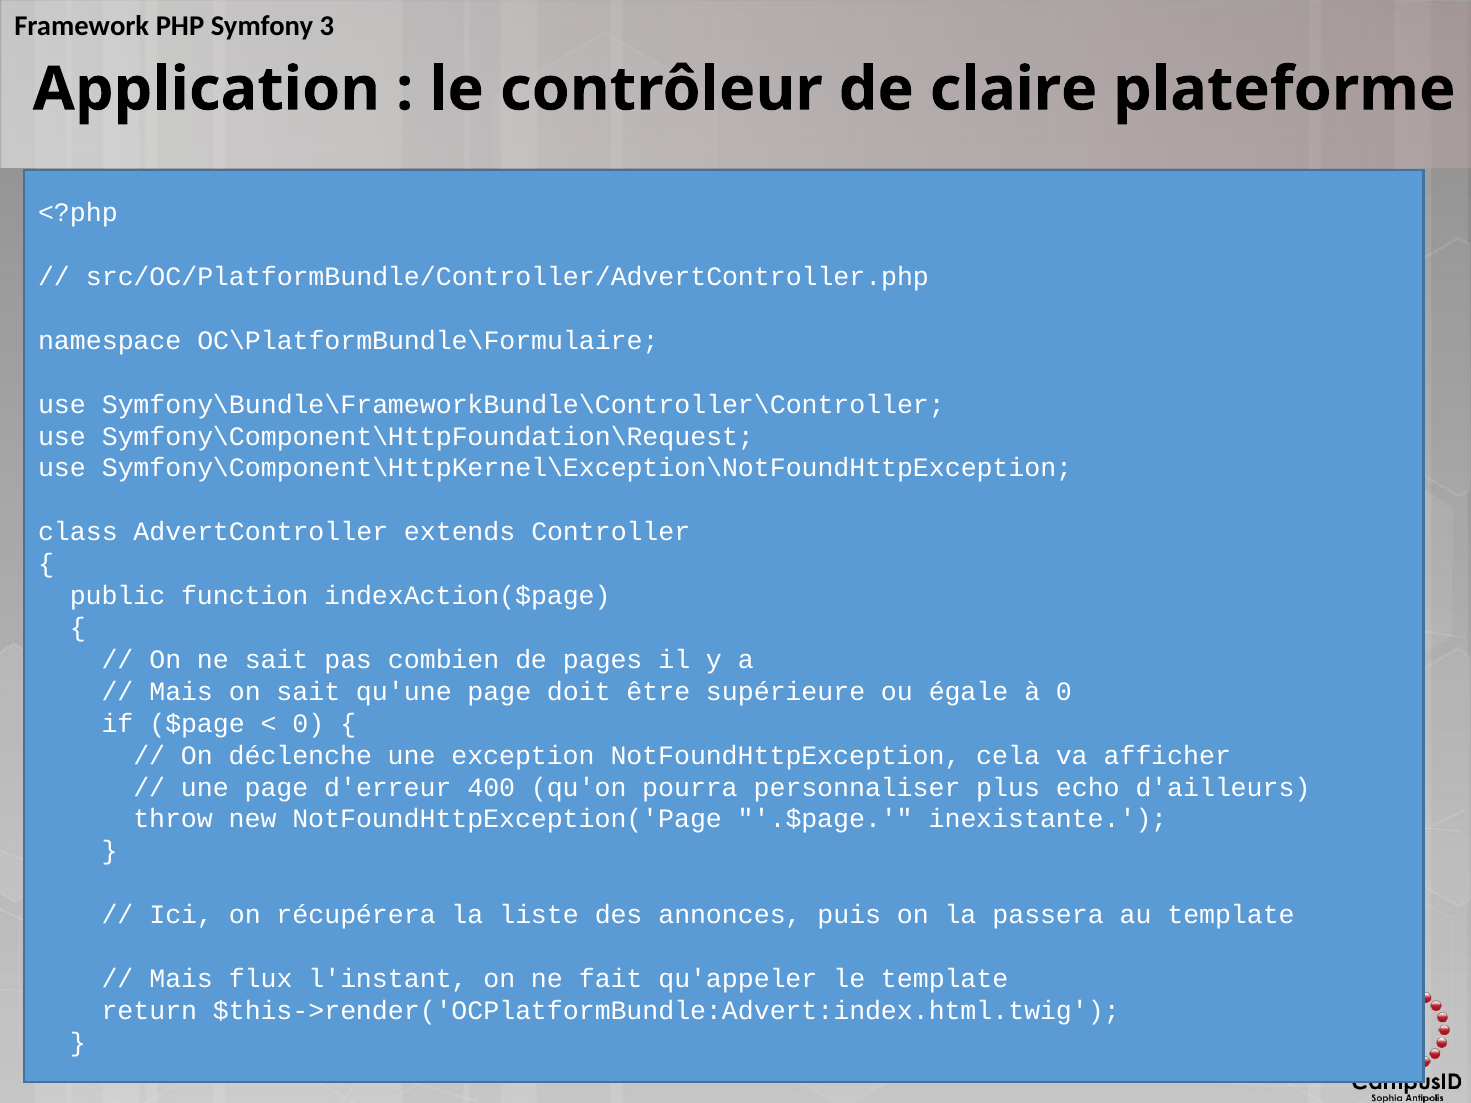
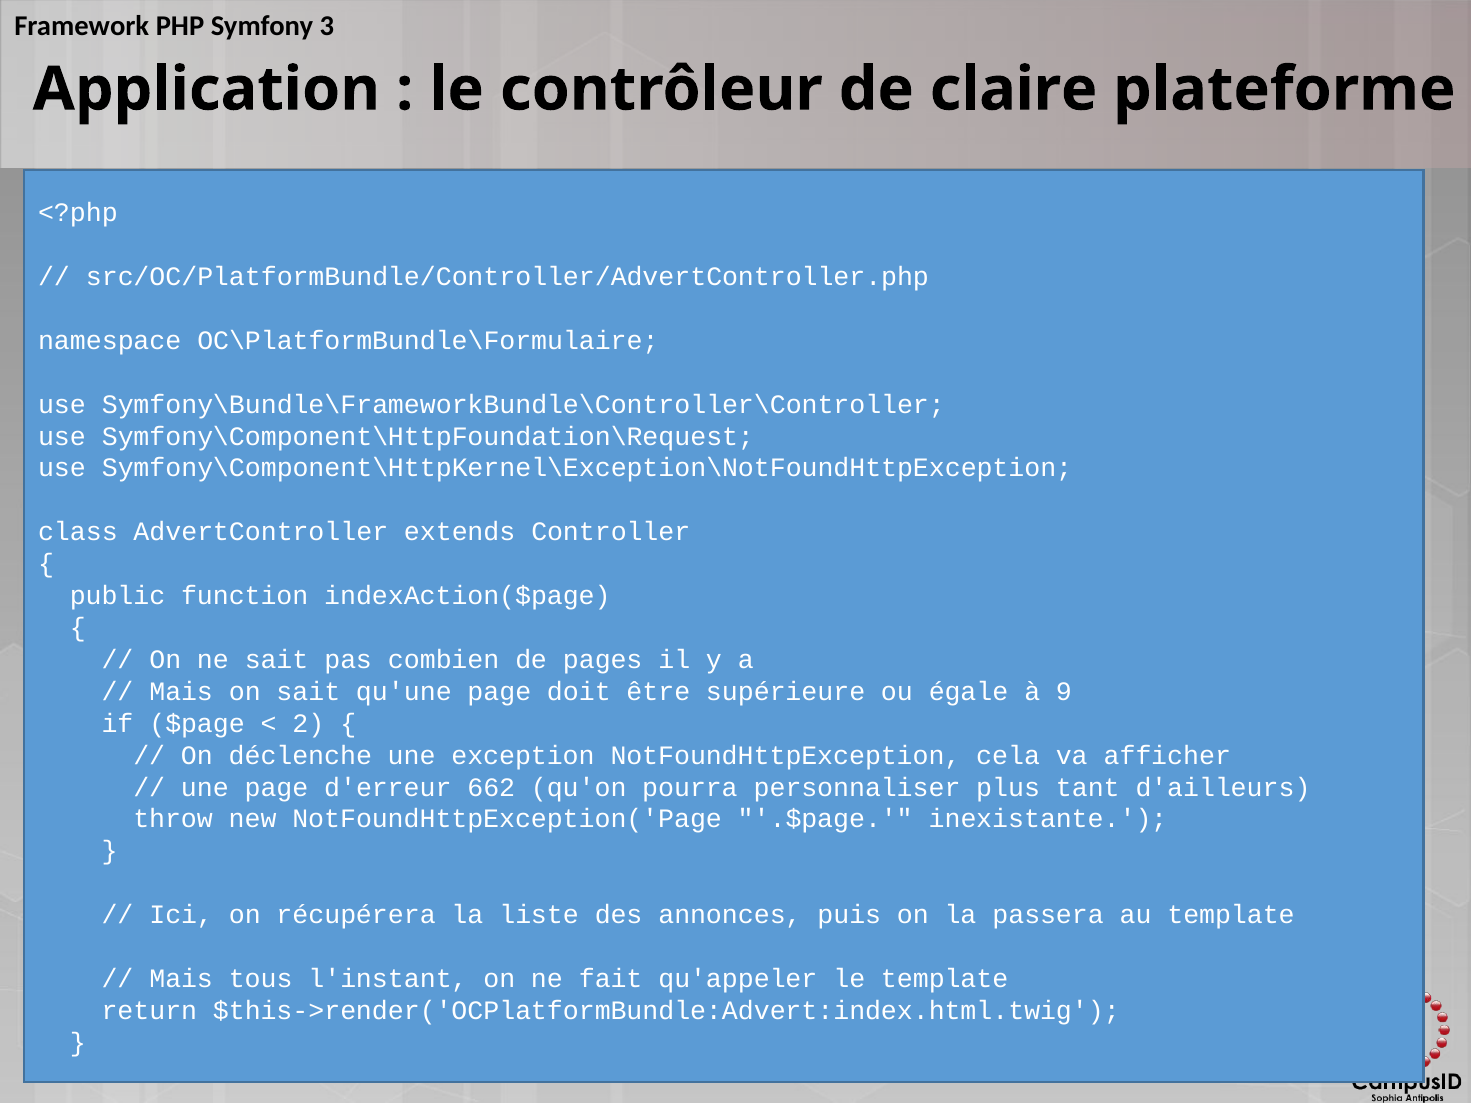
à 0: 0 -> 9 (1064, 692)
0: 0 -> 2 (308, 724)
400: 400 -> 662 (491, 787)
echo: echo -> tant (1088, 787)
flux: flux -> tous (261, 979)
